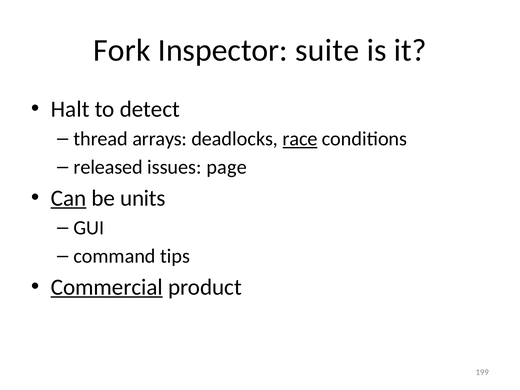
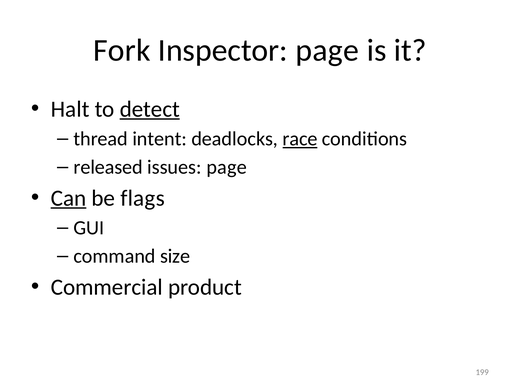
Inspector suite: suite -> page (327, 50)
detect underline: none -> present (150, 109)
arrays: arrays -> intent (160, 139)
units: units -> flags (143, 198)
tips: tips -> size (175, 256)
Commercial underline: present -> none (107, 287)
